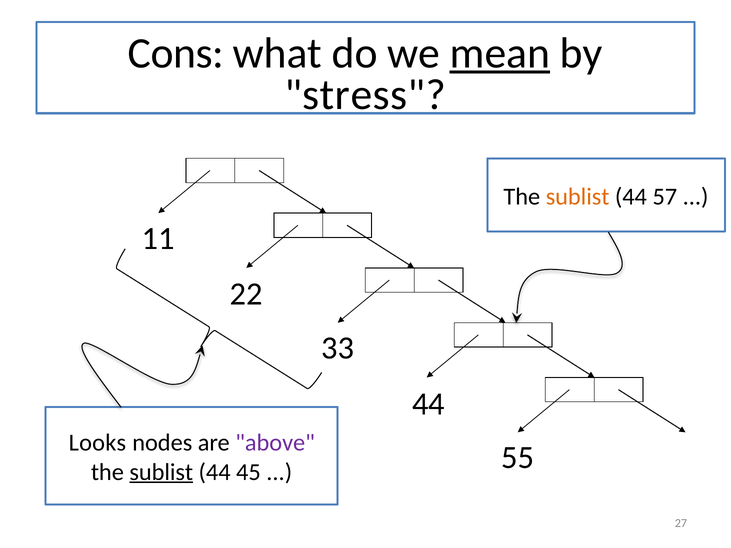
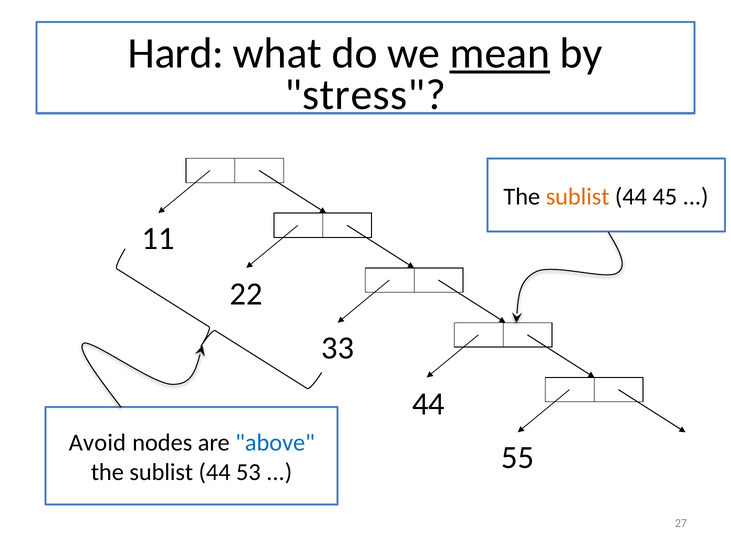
Cons: Cons -> Hard (176, 53)
57: 57 -> 45 (665, 197)
Looks: Looks -> Avoid (97, 443)
above colour: purple -> blue (275, 443)
sublist underline: present -> none (161, 472)
45: 45 -> 53 (248, 472)
